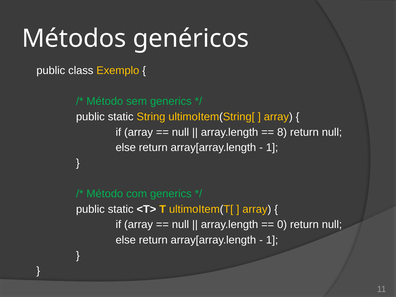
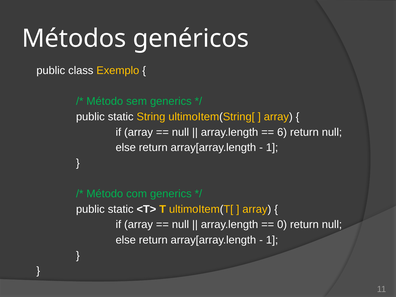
8: 8 -> 6 (282, 132)
